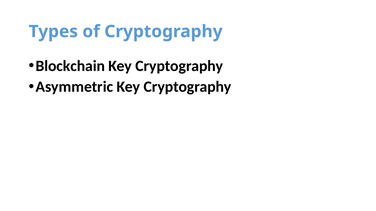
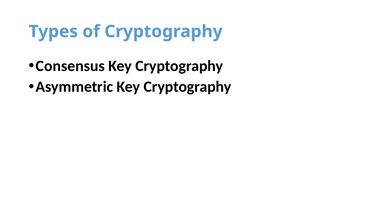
Blockchain: Blockchain -> Consensus (70, 66)
